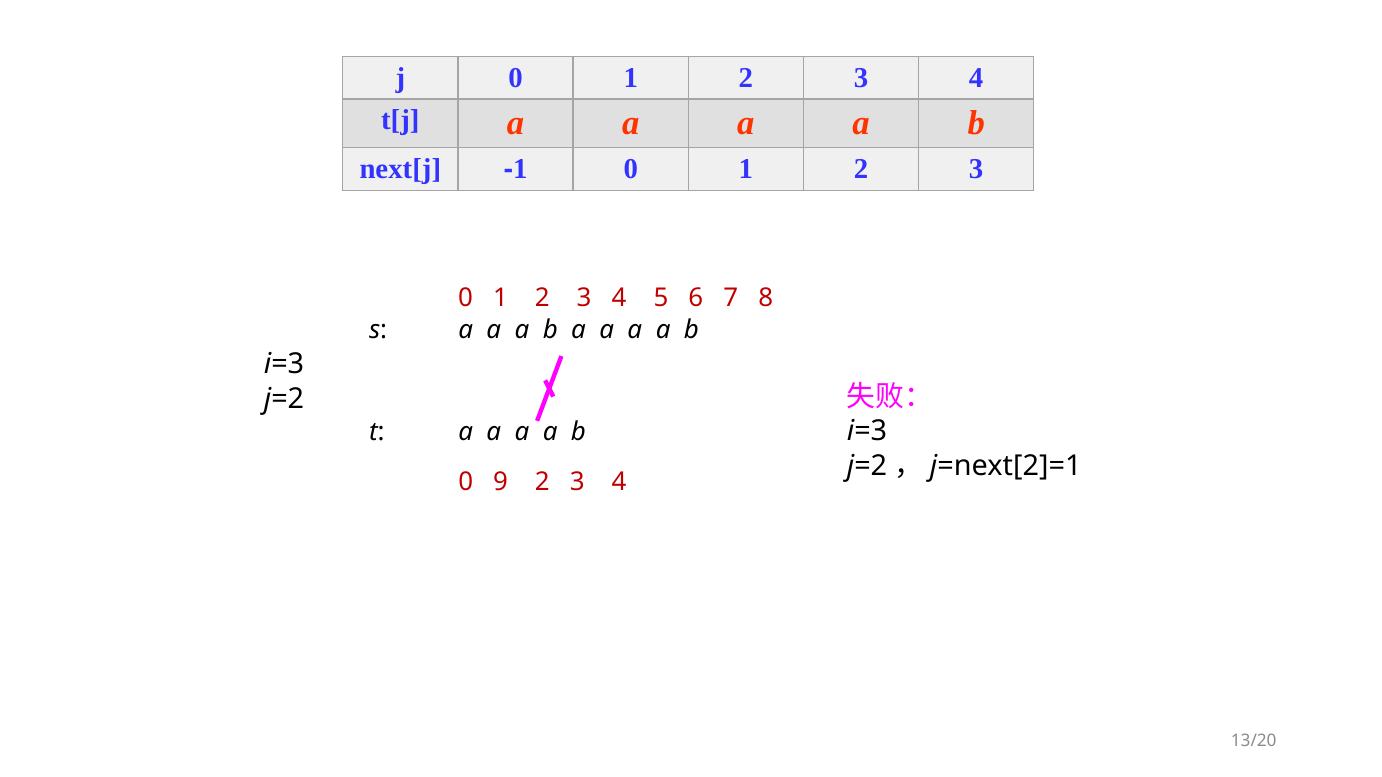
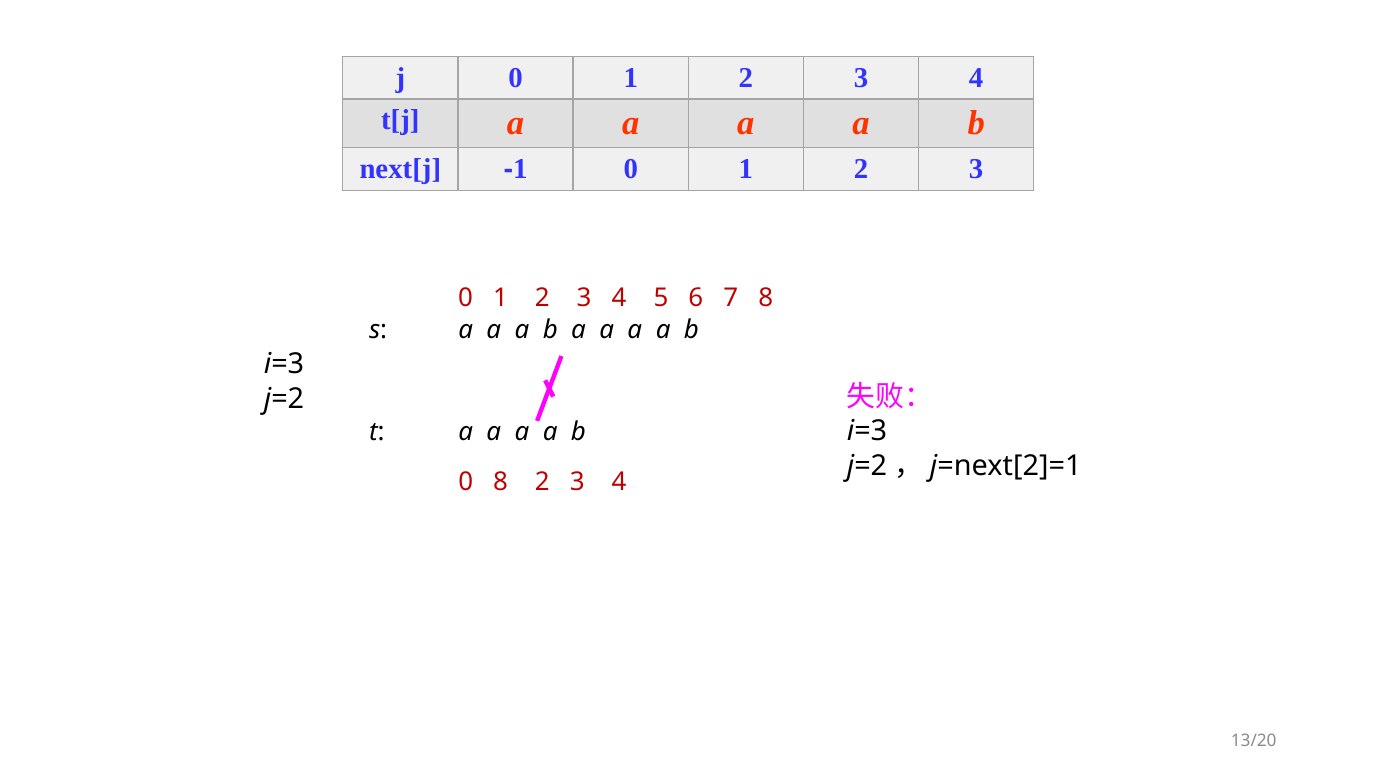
0 9: 9 -> 8 (501, 483)
